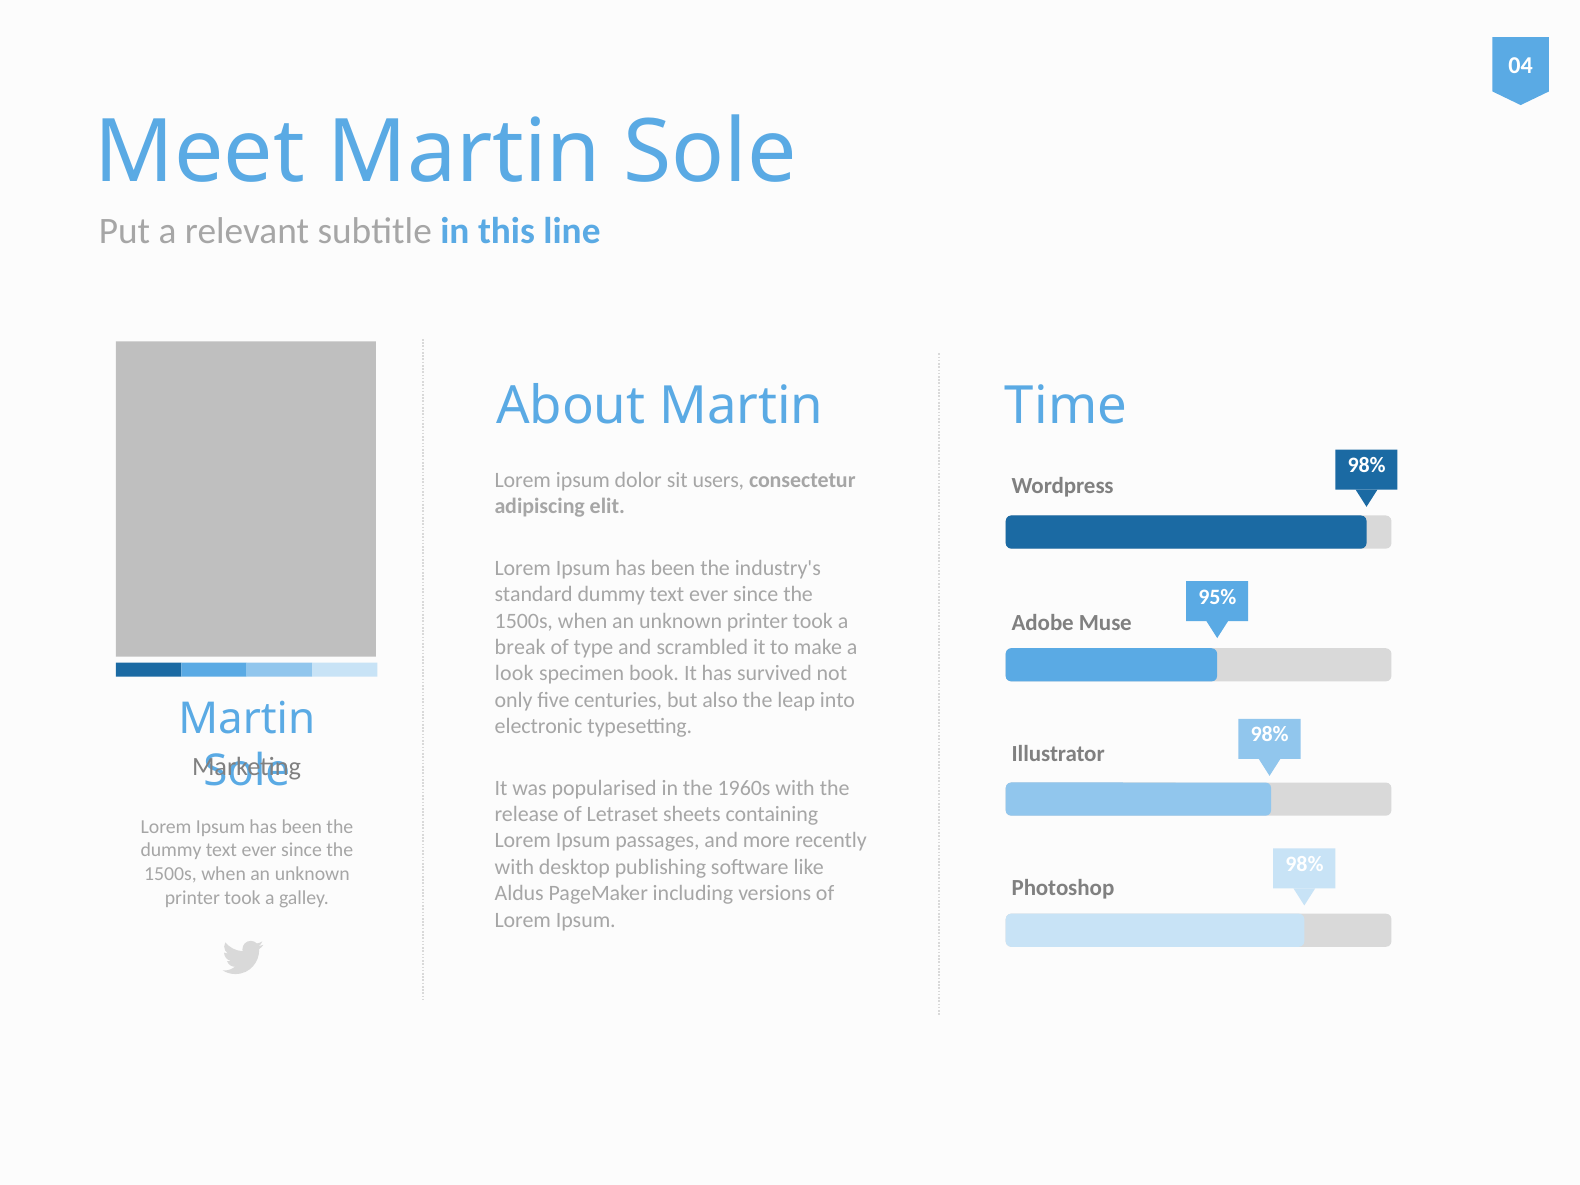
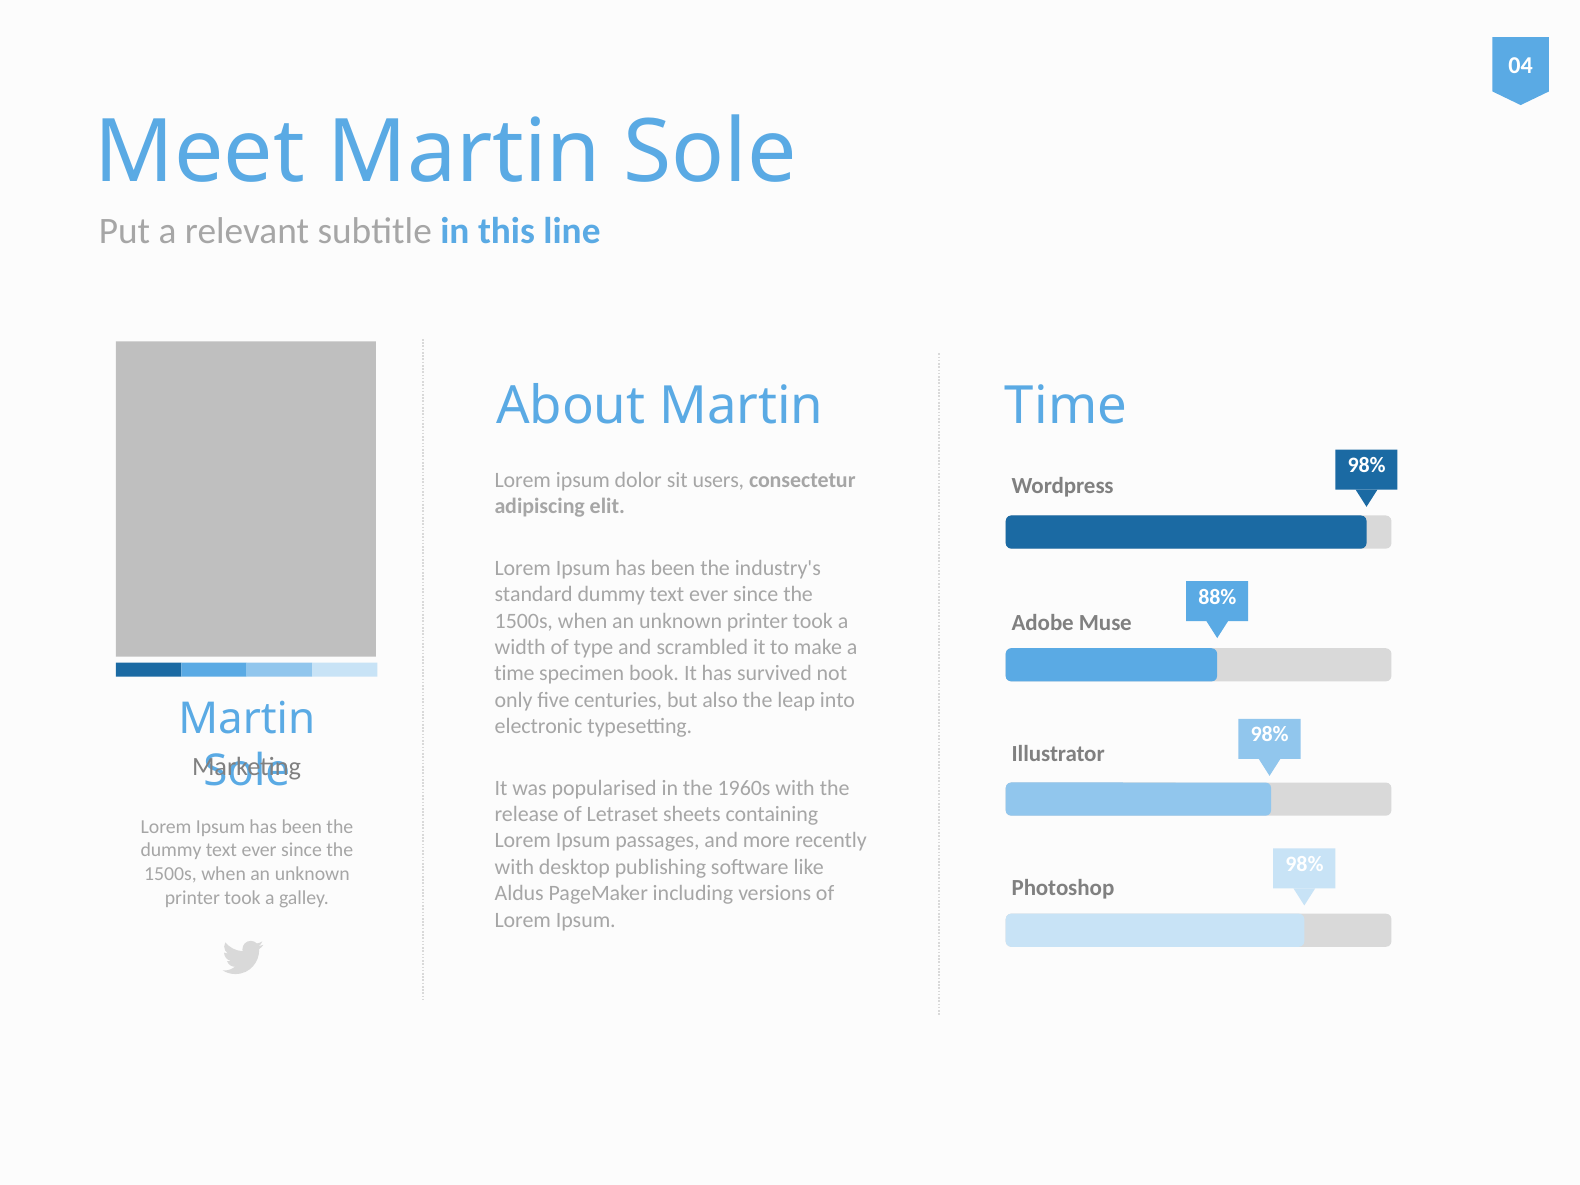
95%: 95% -> 88% (1217, 597)
break: break -> width (520, 647)
look: look -> time (514, 674)
